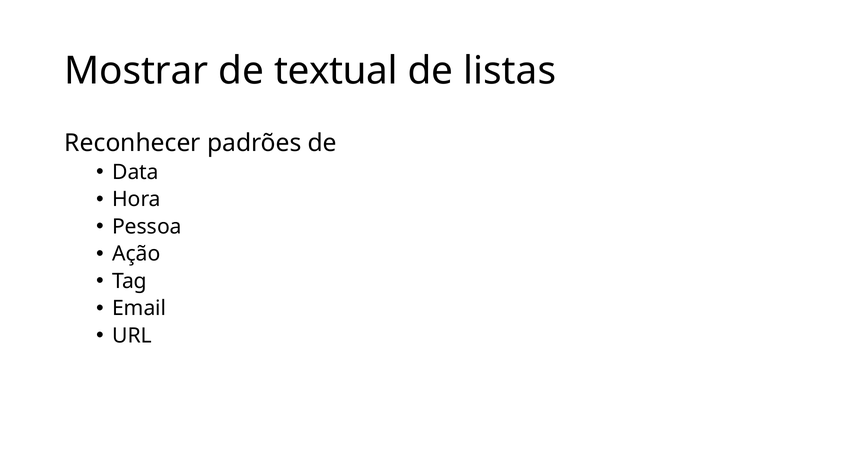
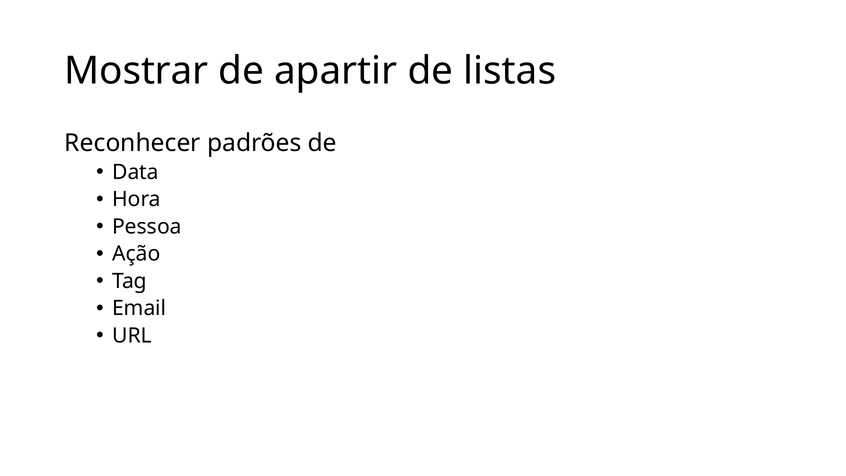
textual: textual -> apartir (336, 71)
